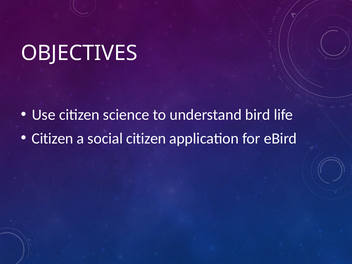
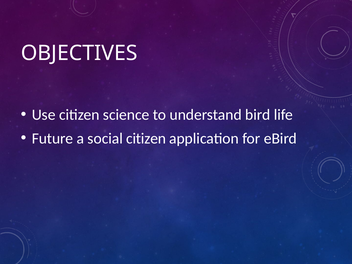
Citizen: Citizen -> Future (52, 138)
